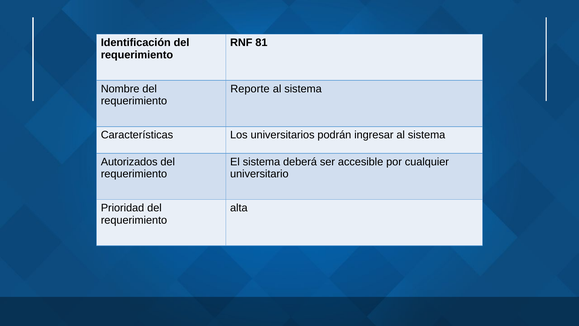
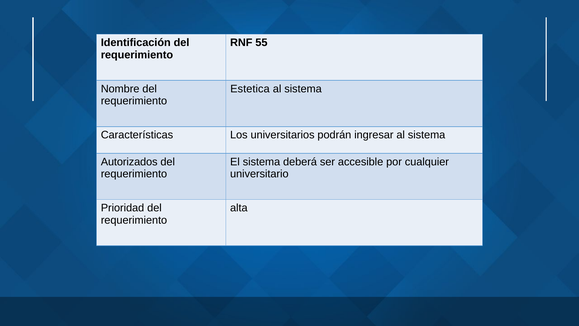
81: 81 -> 55 (261, 43)
Reporte: Reporte -> Estetica (250, 89)
